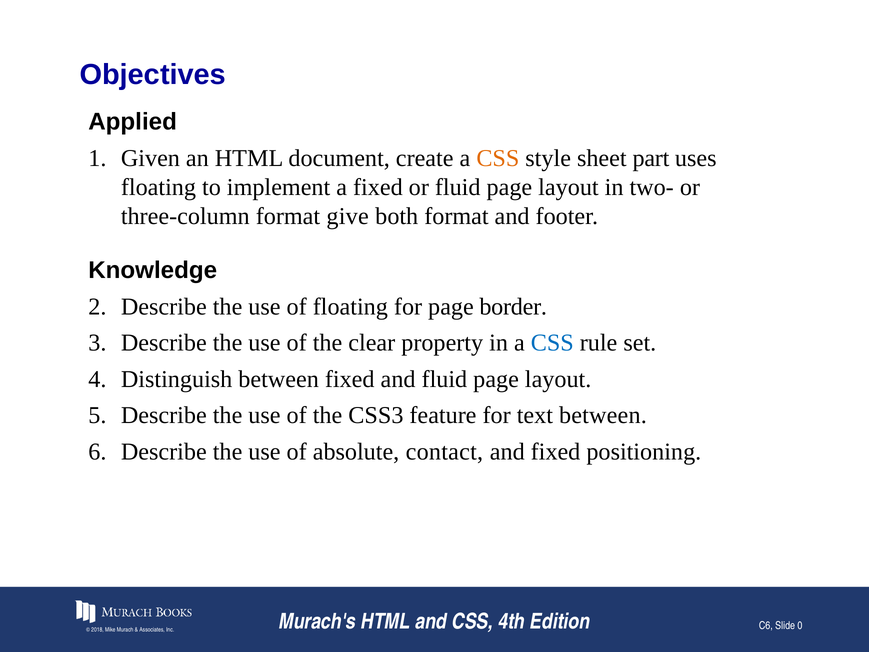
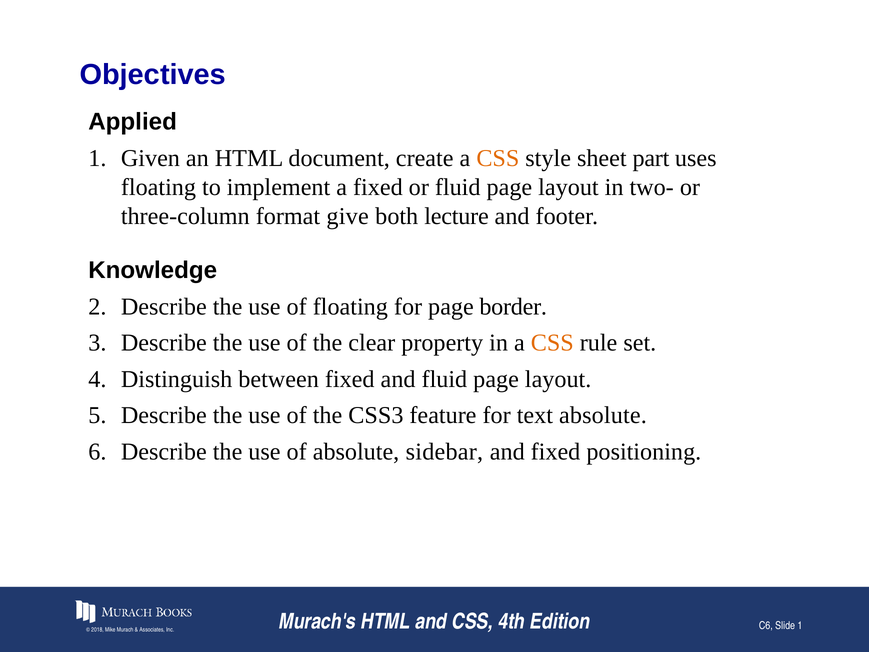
both format: format -> lecture (457, 216)
CSS colour: blue -> orange (552, 343)
text between: between -> absolute (603, 415)
contact: contact -> sidebar (444, 452)
Slide 0: 0 -> 1 (800, 625)
